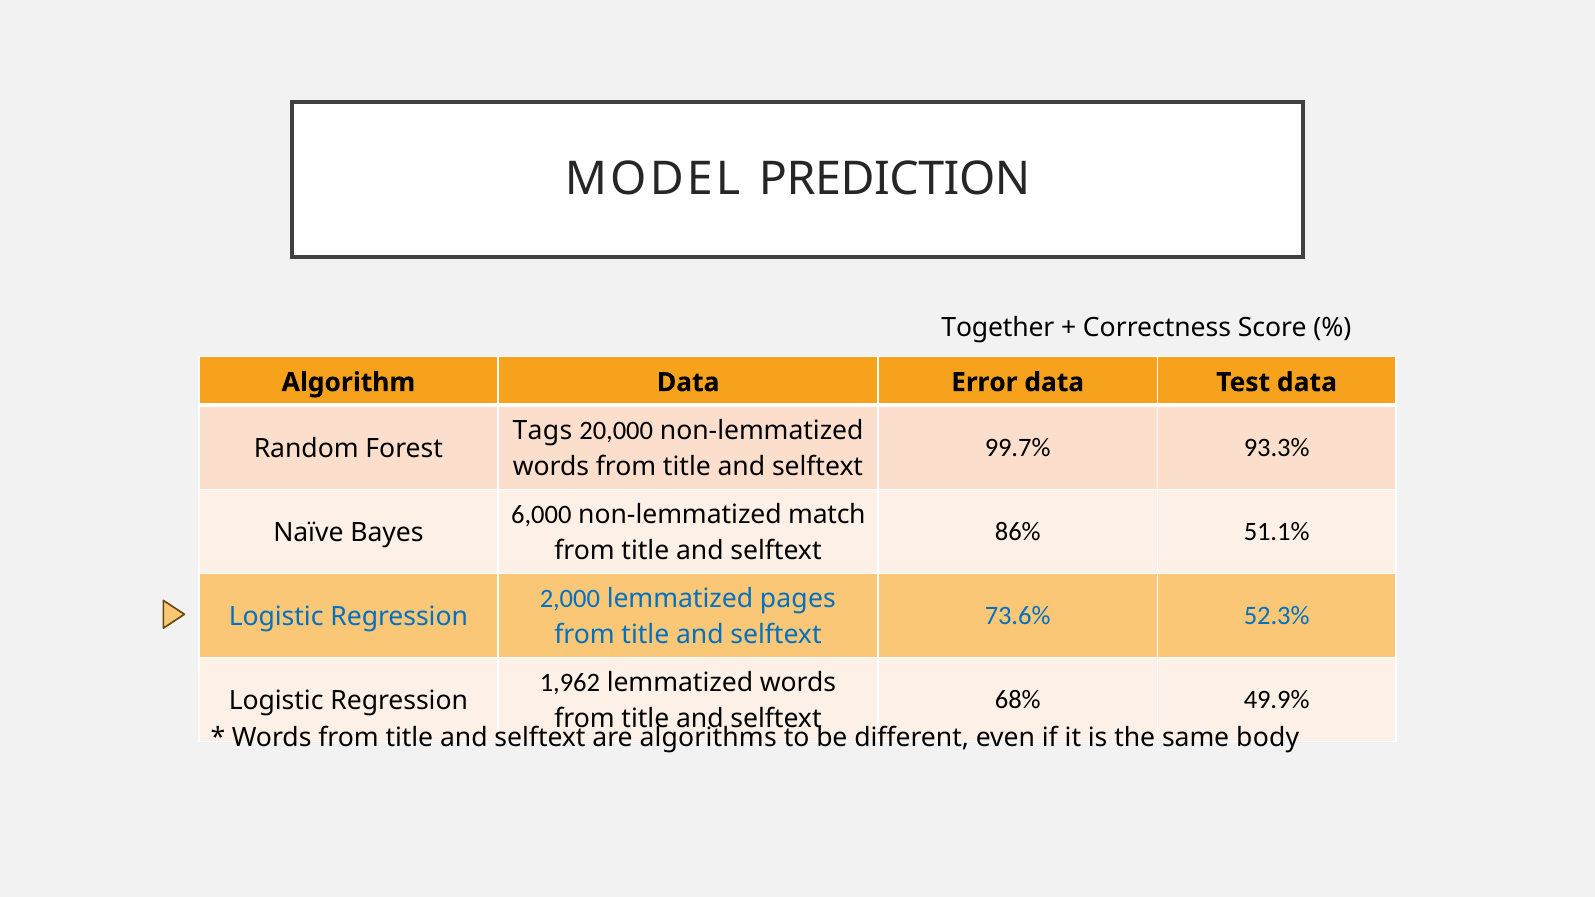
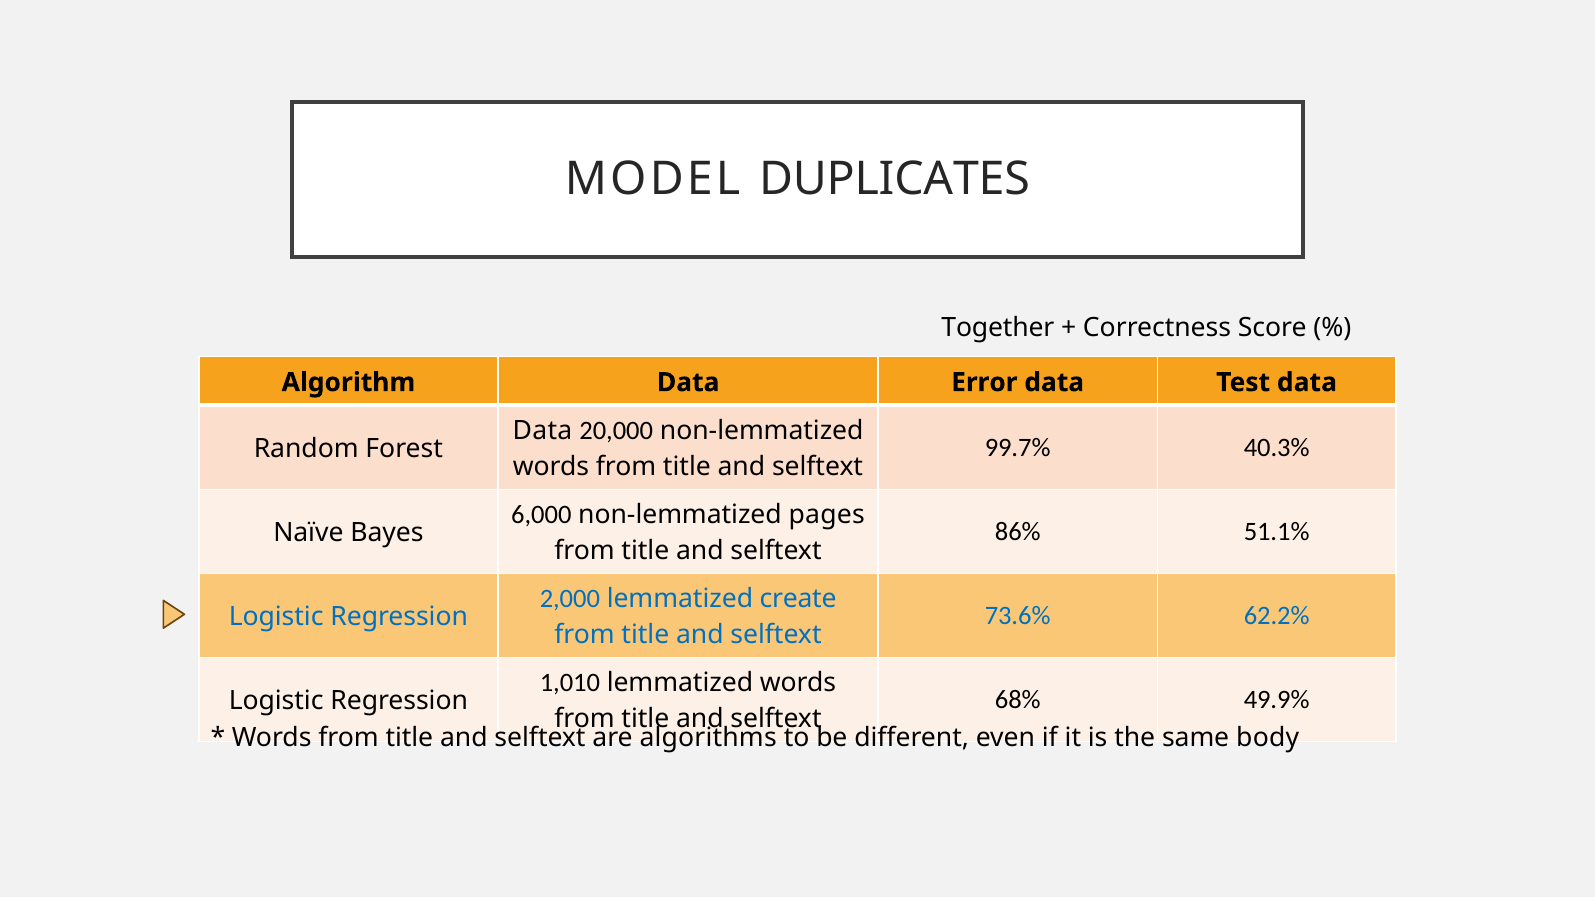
PREDICTION: PREDICTION -> DUPLICATES (894, 179)
Tags: Tags -> Data (542, 431)
93.3%: 93.3% -> 40.3% (1277, 448)
match: match -> pages (827, 515)
pages: pages -> create (798, 599)
52.3%: 52.3% -> 62.2% (1277, 616)
1,962: 1,962 -> 1,010 (570, 683)
